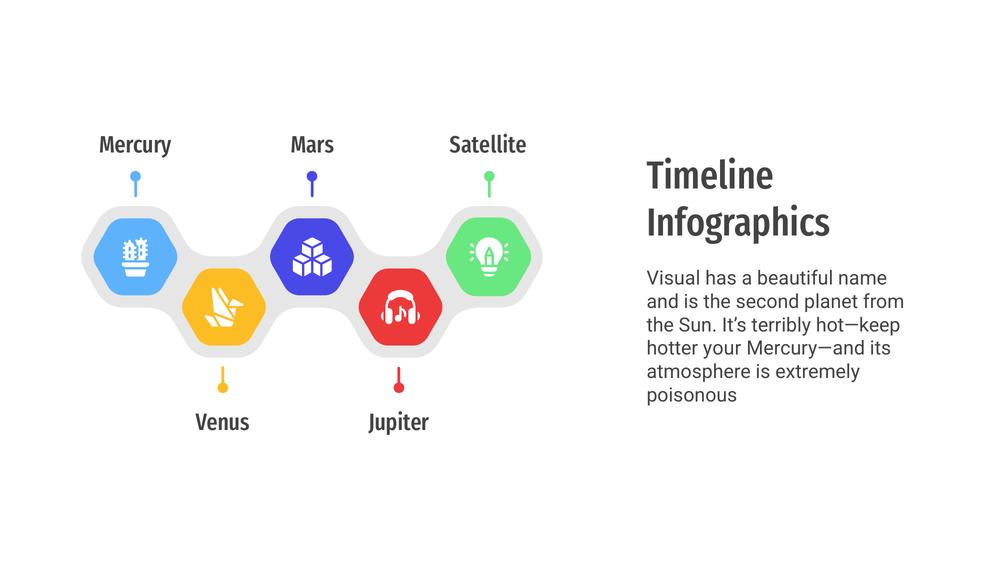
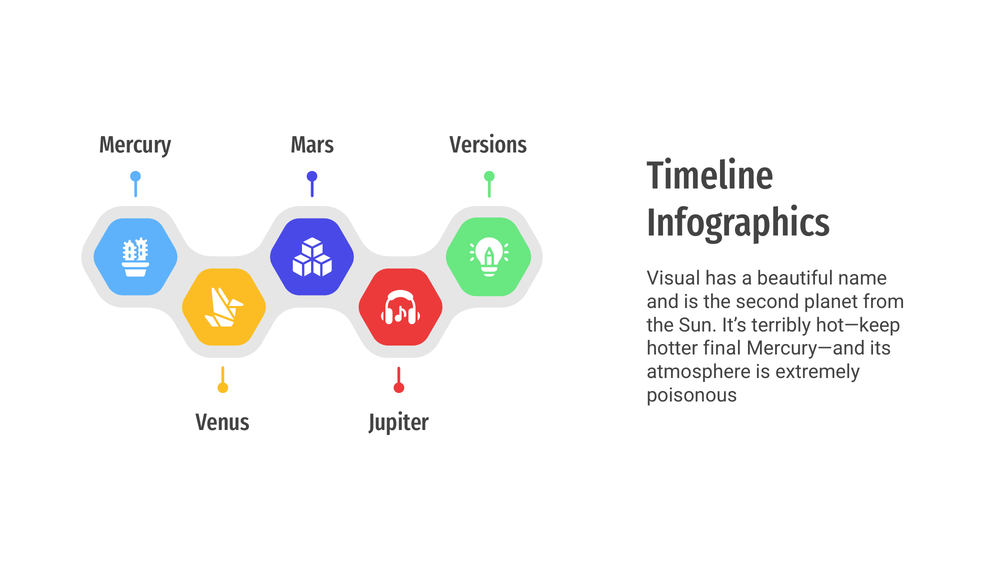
Satellite: Satellite -> Versions (488, 145)
your: your -> final (722, 349)
